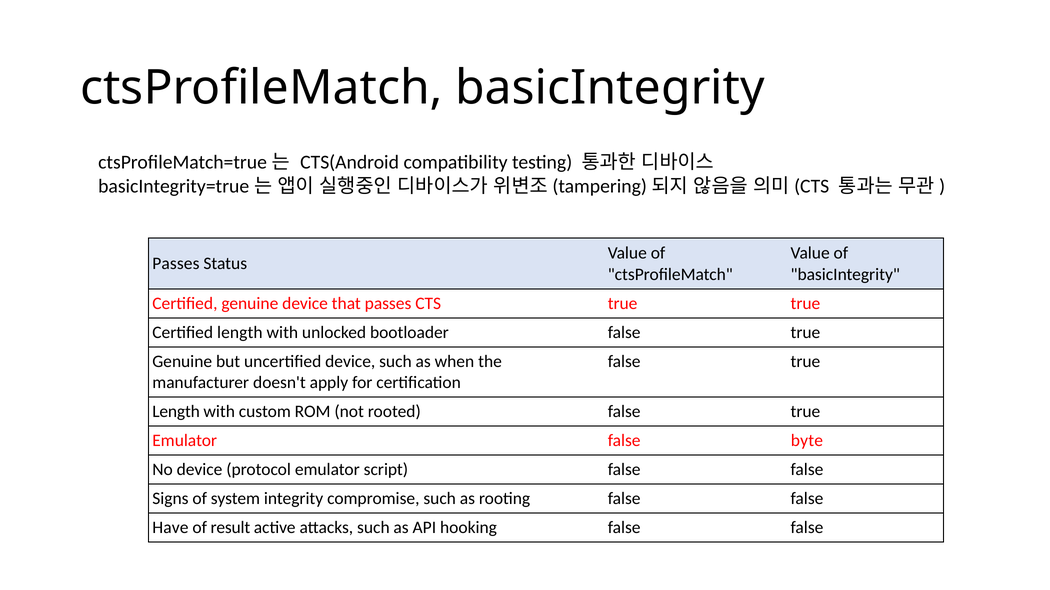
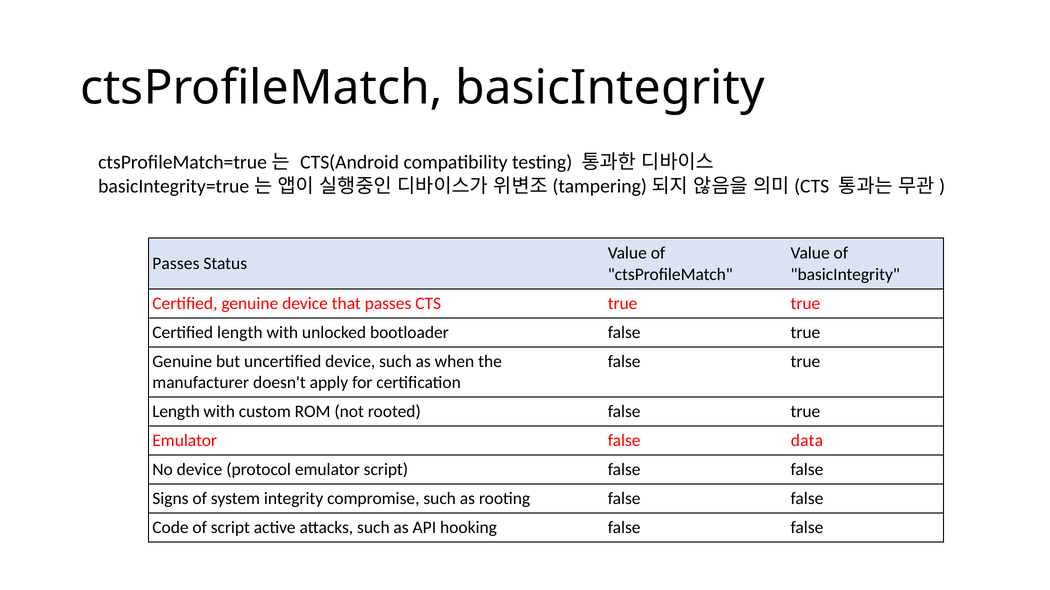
byte: byte -> data (807, 441)
Have: Have -> Code (170, 528)
of result: result -> script (230, 528)
